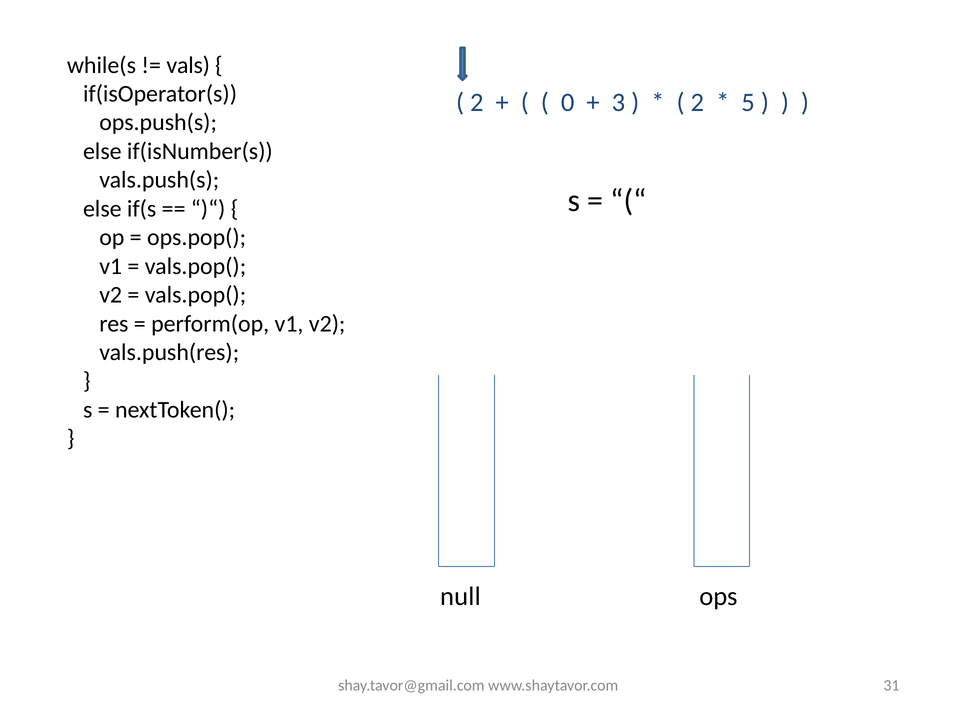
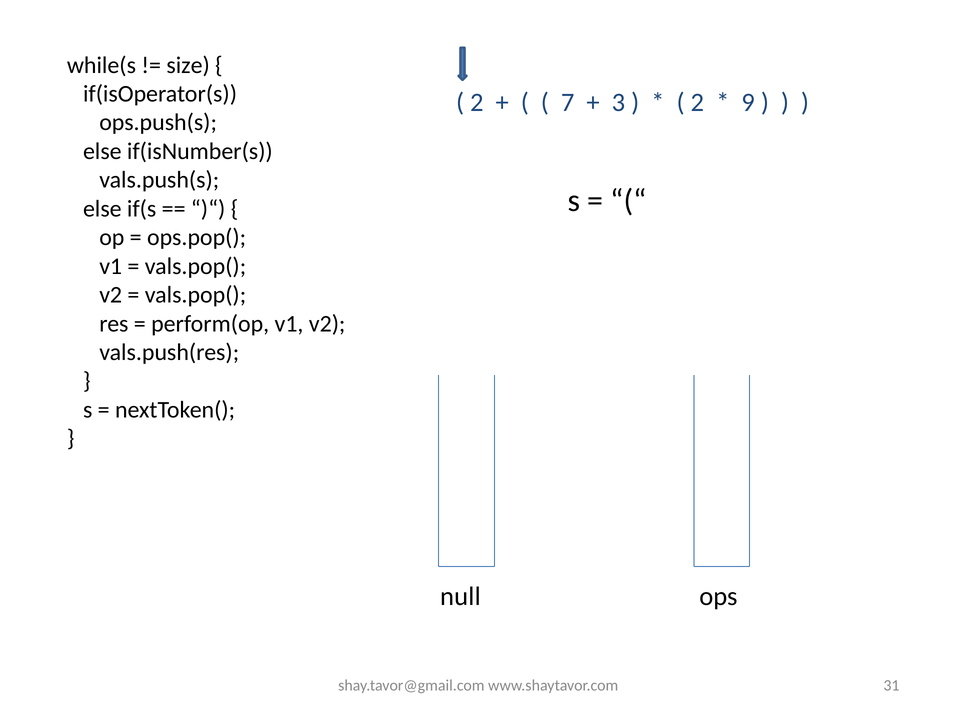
vals: vals -> size (188, 65)
0: 0 -> 7 (568, 102)
5: 5 -> 9 (748, 102)
